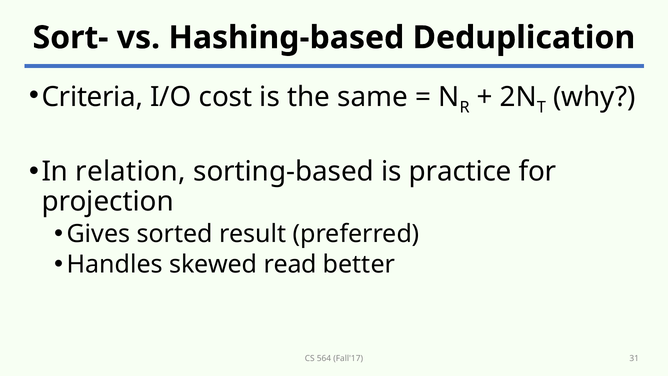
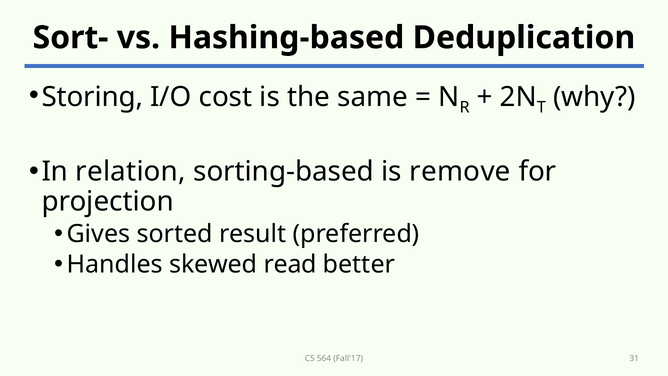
Criteria: Criteria -> Storing (92, 97)
practice: practice -> remove (460, 172)
